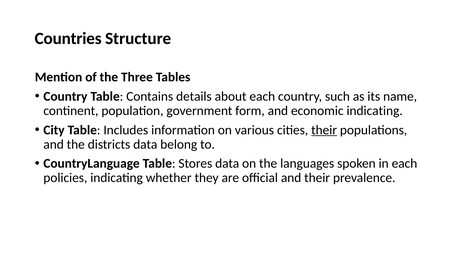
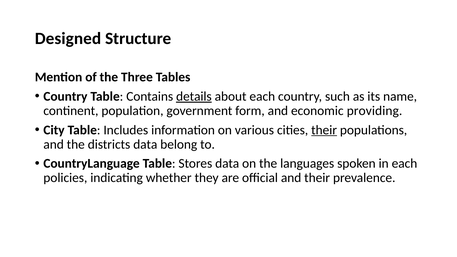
Countries: Countries -> Designed (68, 38)
details underline: none -> present (194, 96)
economic indicating: indicating -> providing (375, 111)
